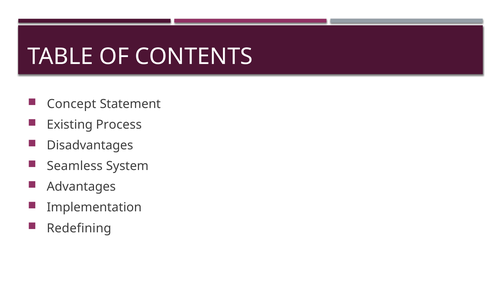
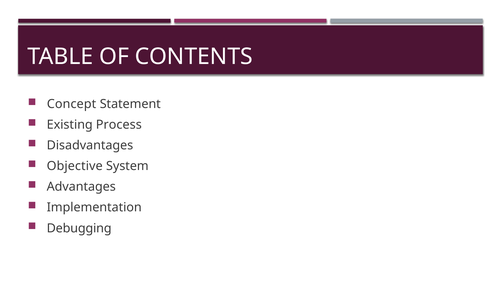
Seamless: Seamless -> Objective (75, 166)
Redefining: Redefining -> Debugging (79, 228)
